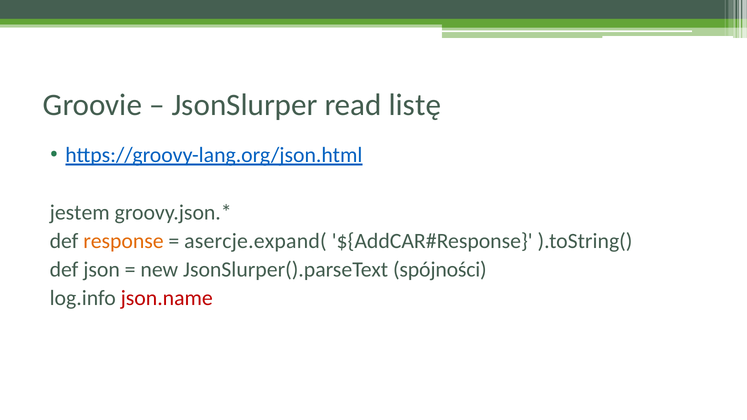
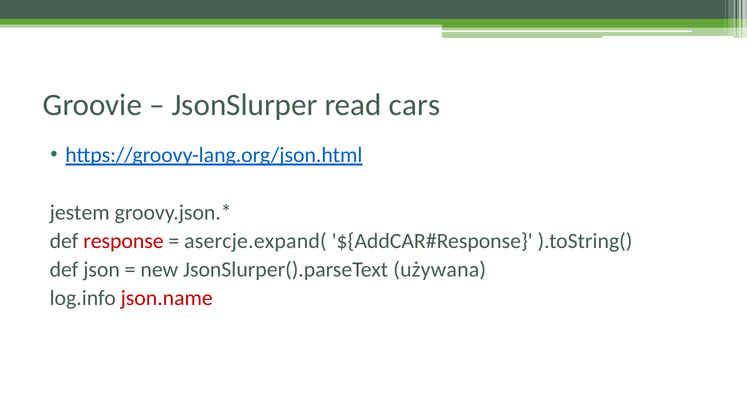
listę: listę -> cars (415, 105)
response colour: orange -> red (123, 241)
spójności: spójności -> używana (440, 270)
